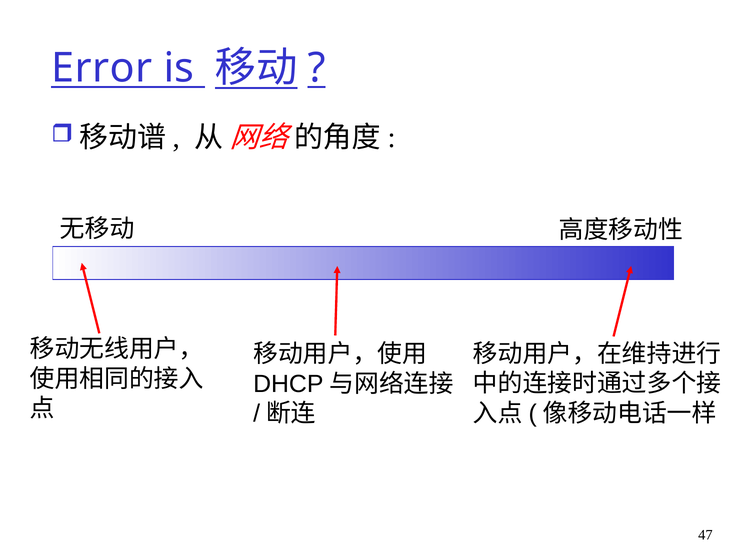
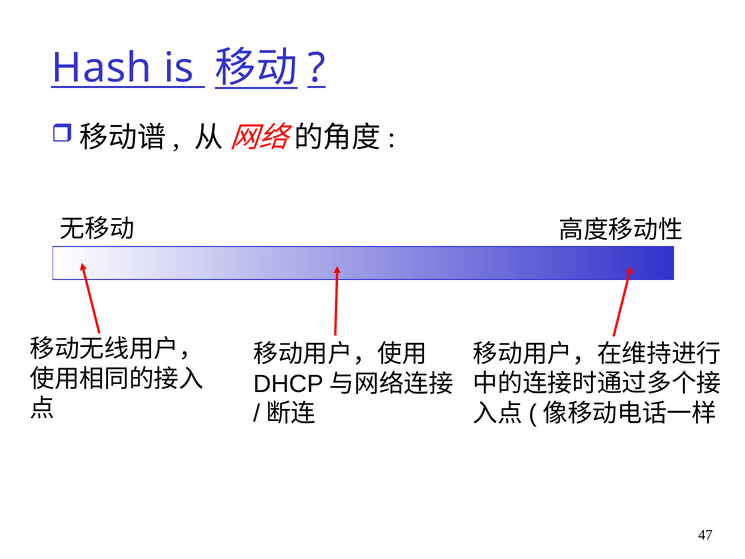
Error: Error -> Hash (102, 68)
